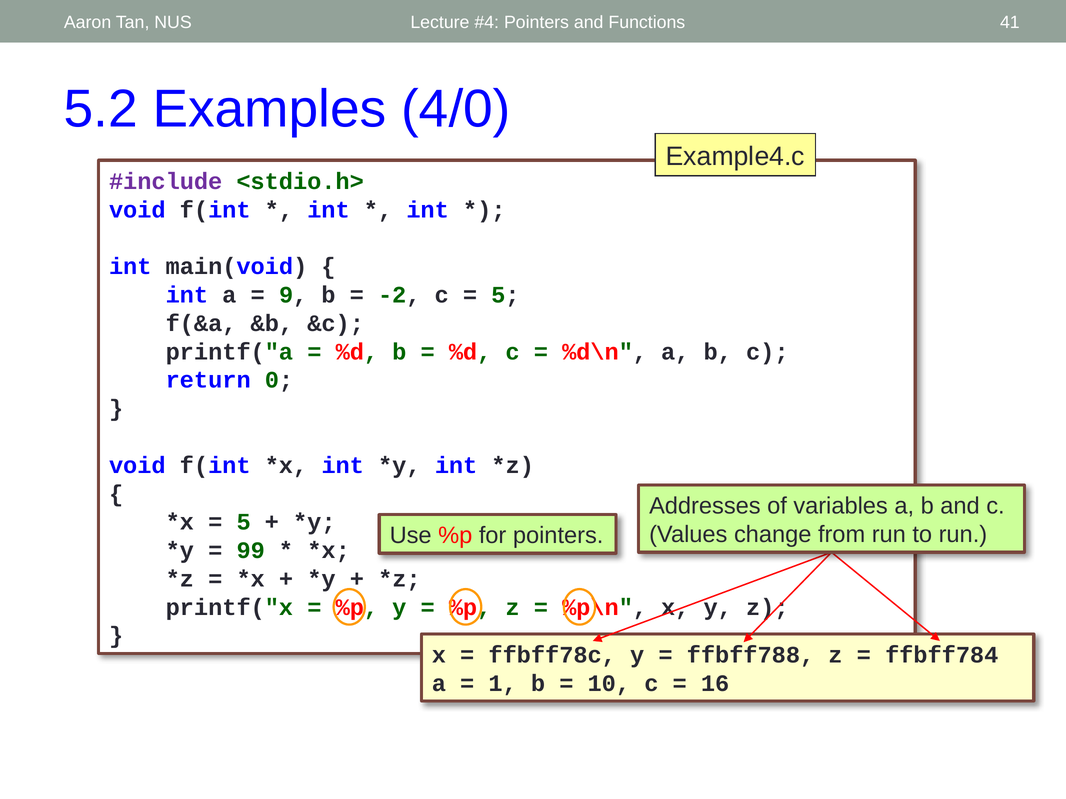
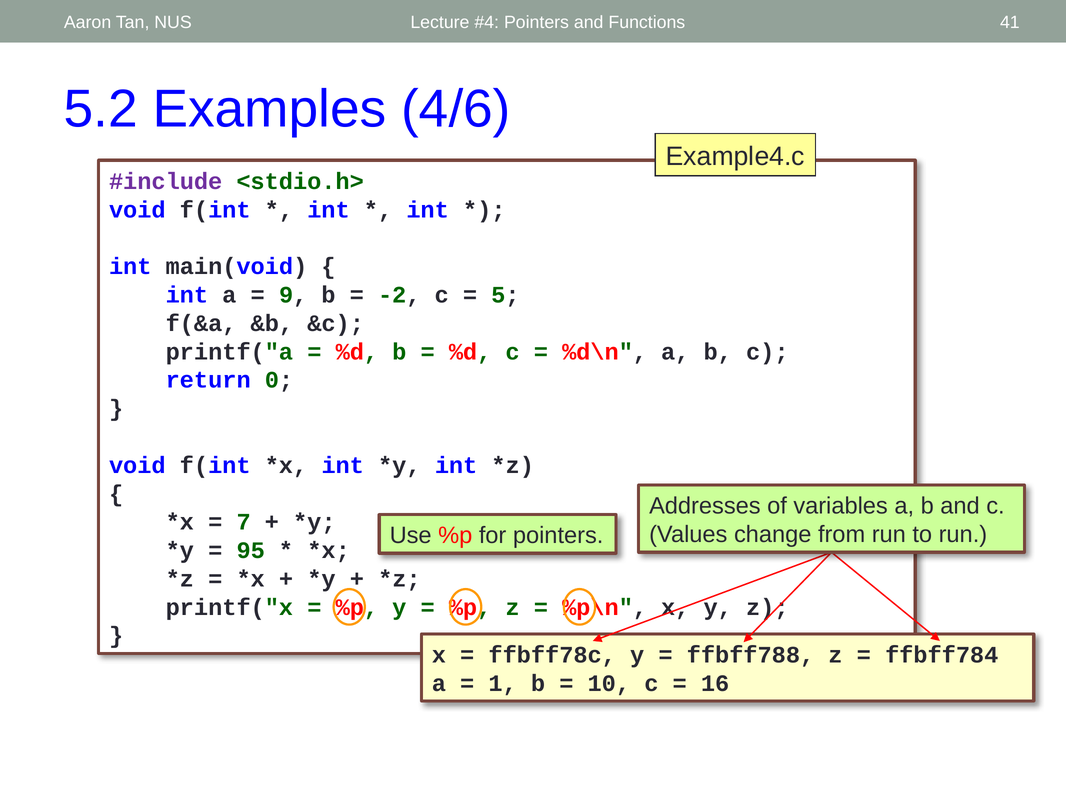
4/0: 4/0 -> 4/6 (456, 109)
5: 5 -> 7 (244, 522)
99: 99 -> 95 (251, 551)
